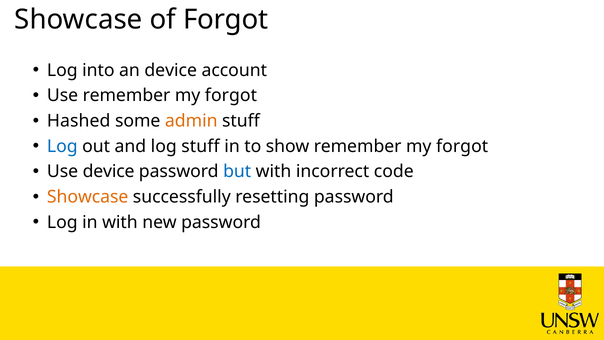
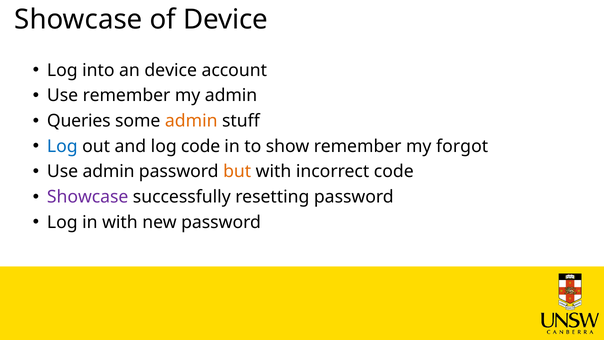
of Forgot: Forgot -> Device (226, 19)
Use remember my forgot: forgot -> admin (231, 96)
Hashed: Hashed -> Queries (79, 121)
log stuff: stuff -> code (201, 146)
Use device: device -> admin (109, 171)
but colour: blue -> orange (237, 171)
Showcase colour: orange -> purple (88, 197)
